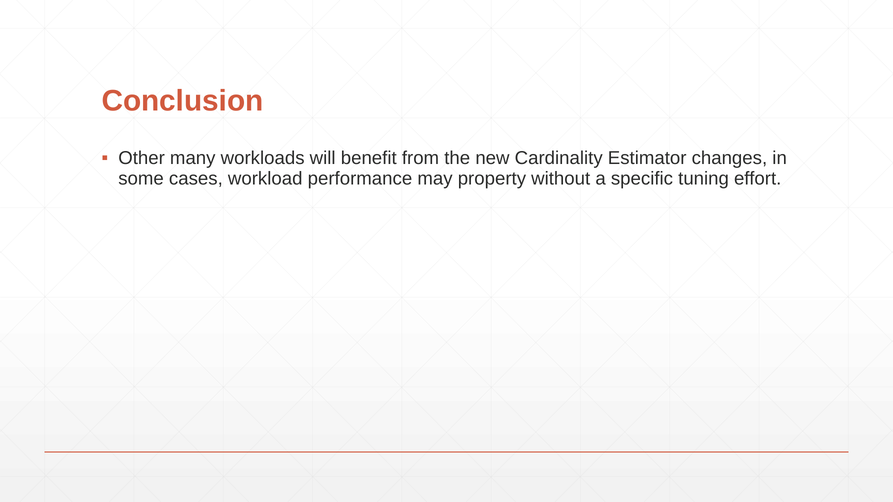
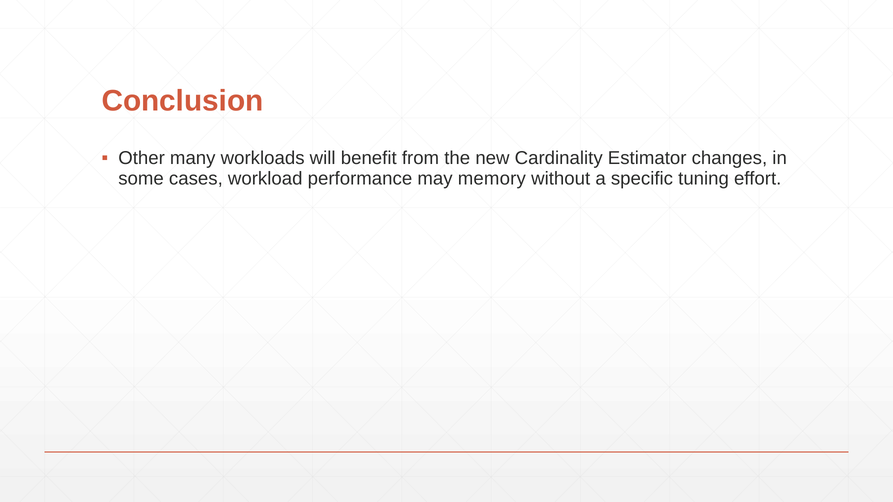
property: property -> memory (492, 178)
